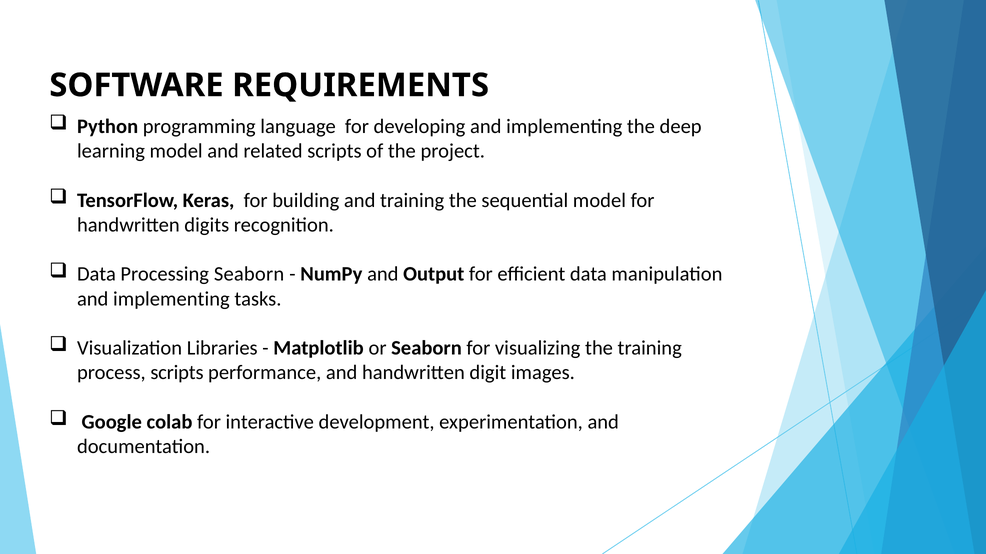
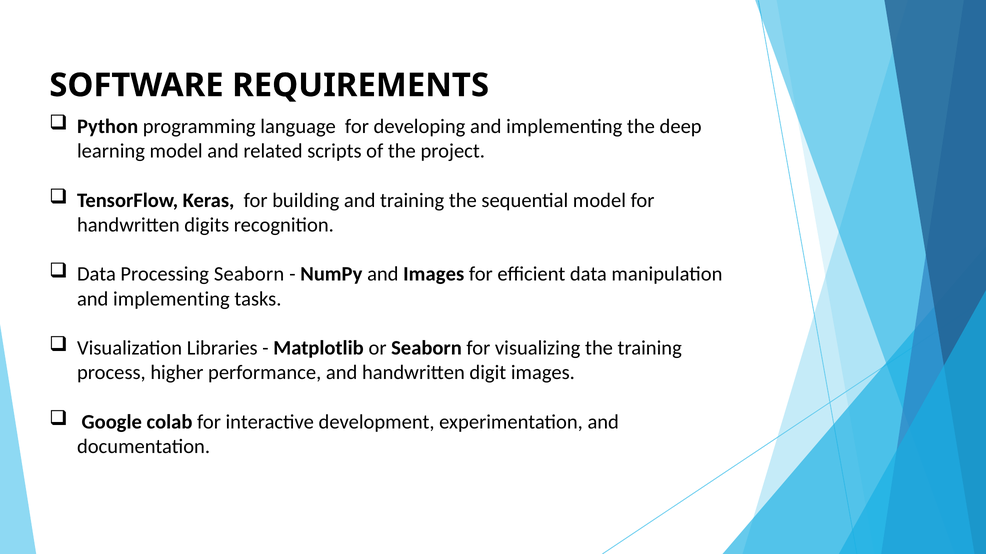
and Output: Output -> Images (434, 274)
process scripts: scripts -> higher (177, 373)
